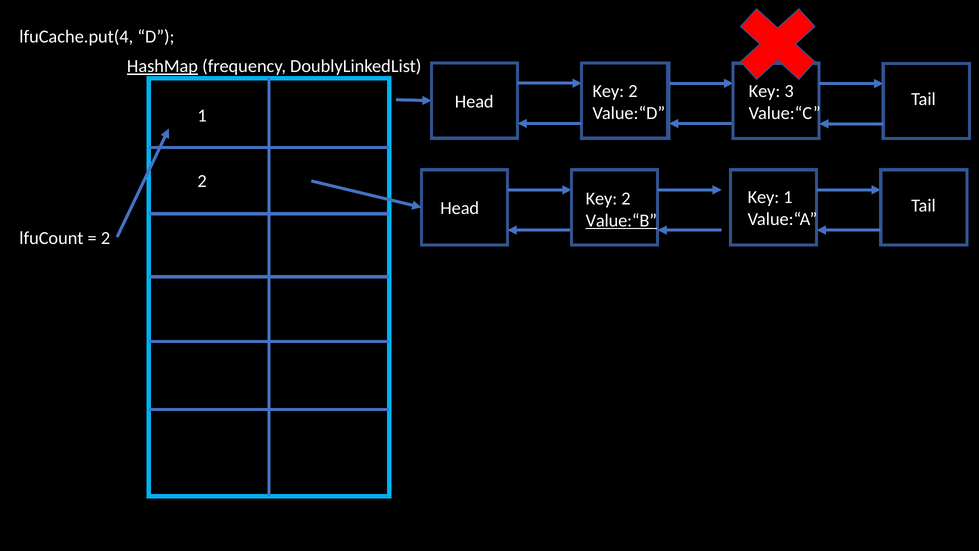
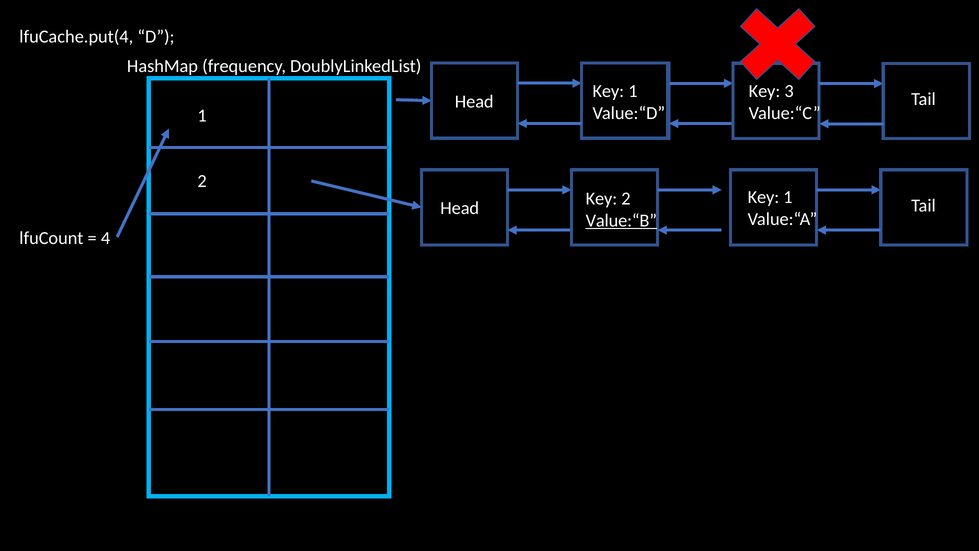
HashMap underline: present -> none (162, 66)
2: 2 -> 1 (633, 91)
2: 2 -> 4 (106, 238)
